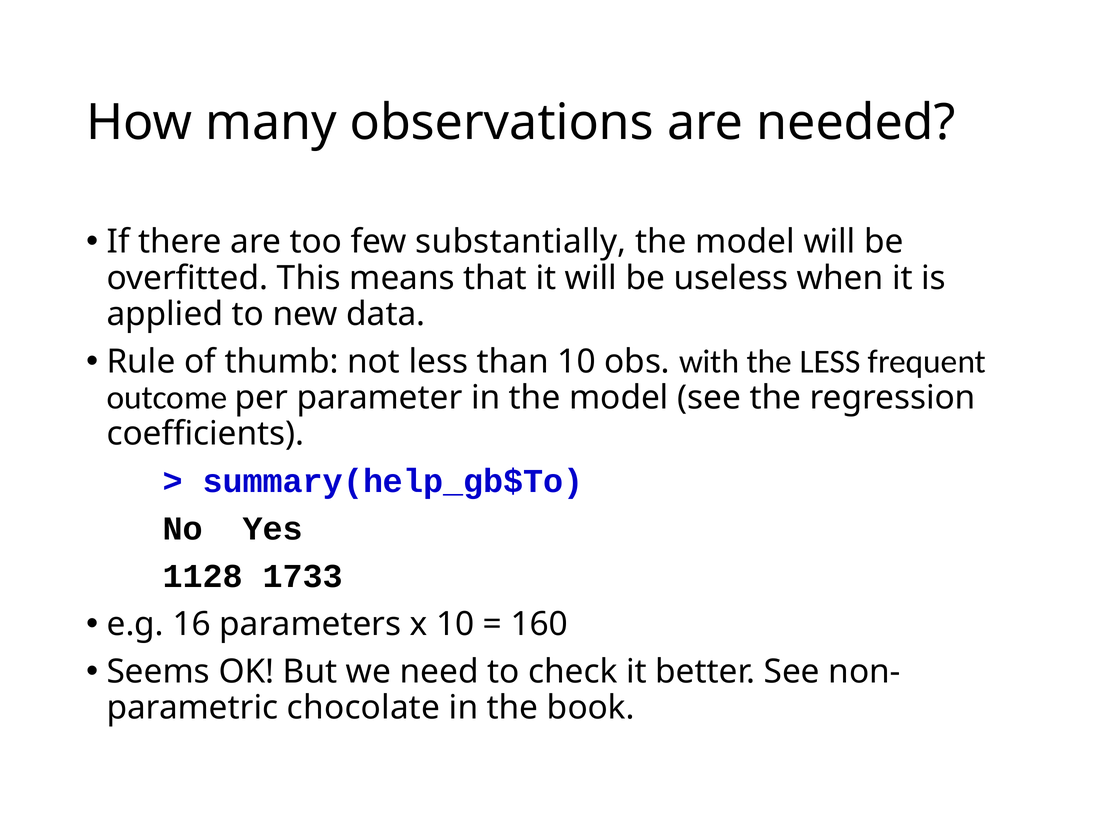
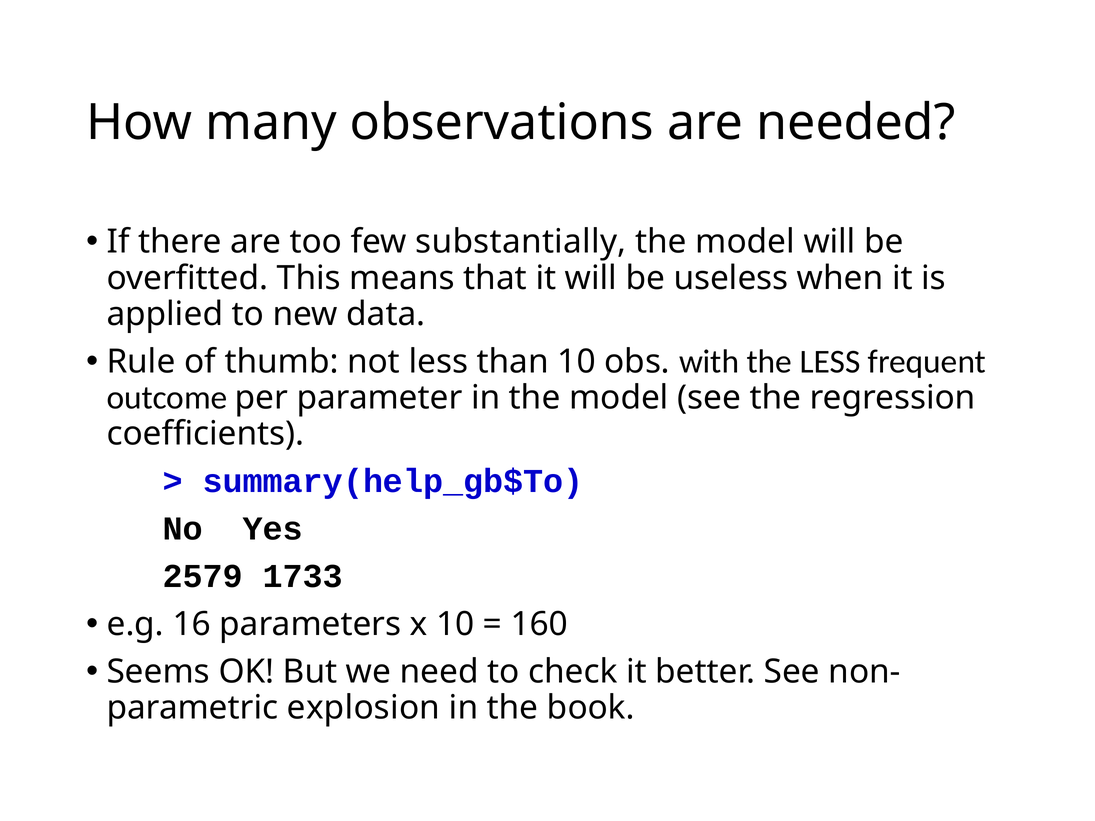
1128: 1128 -> 2579 (203, 577)
chocolate: chocolate -> explosion (364, 708)
